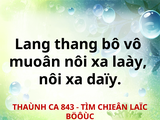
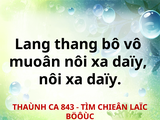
muoân nôi xa laày: laày -> daïy (130, 62)
